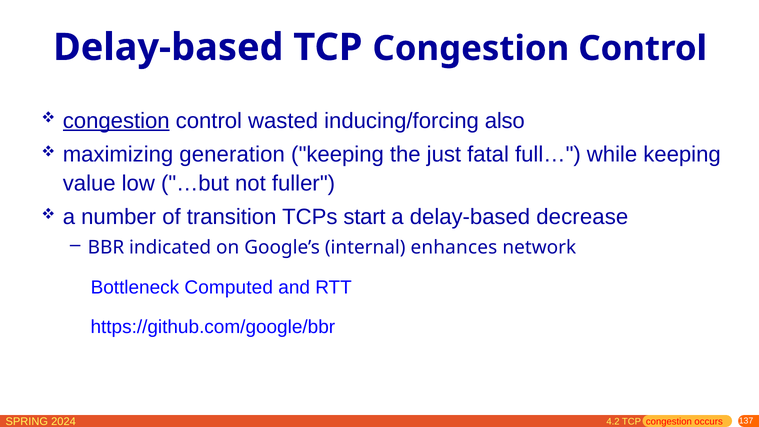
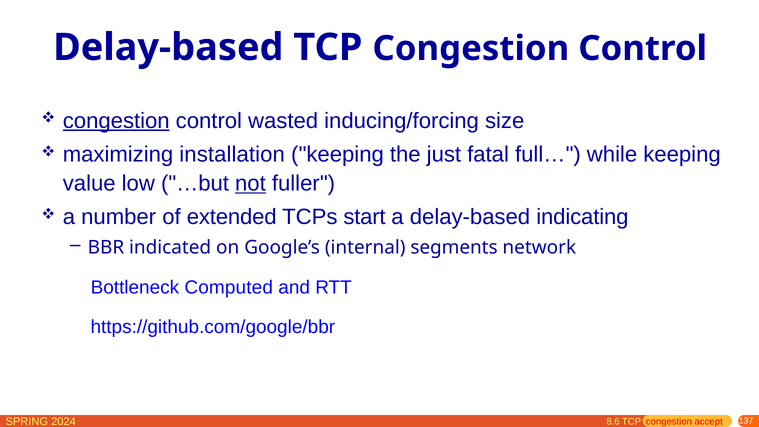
also: also -> size (505, 121)
generation: generation -> installation (232, 154)
not underline: none -> present (250, 184)
transition: transition -> extended (232, 217)
decrease: decrease -> indicating (582, 217)
enhances: enhances -> segments (454, 248)
4.2: 4.2 -> 8.6 (613, 422)
occurs: occurs -> accept (709, 422)
